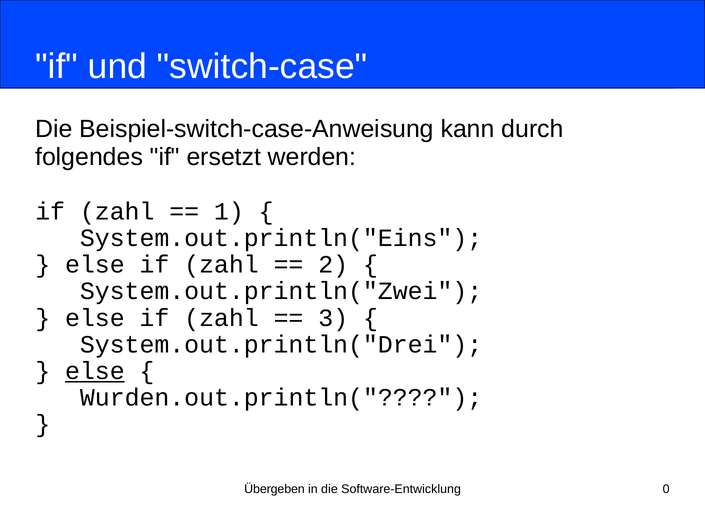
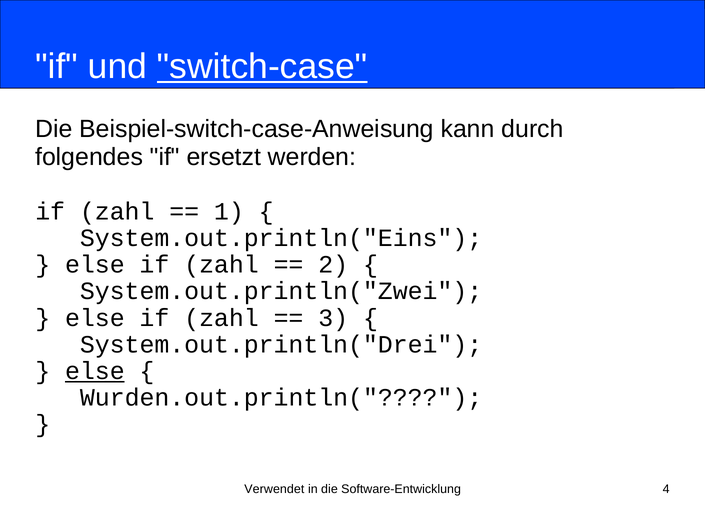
switch-case underline: none -> present (262, 67)
Übergeben: Übergeben -> Verwendet (274, 489)
0: 0 -> 4 (666, 489)
